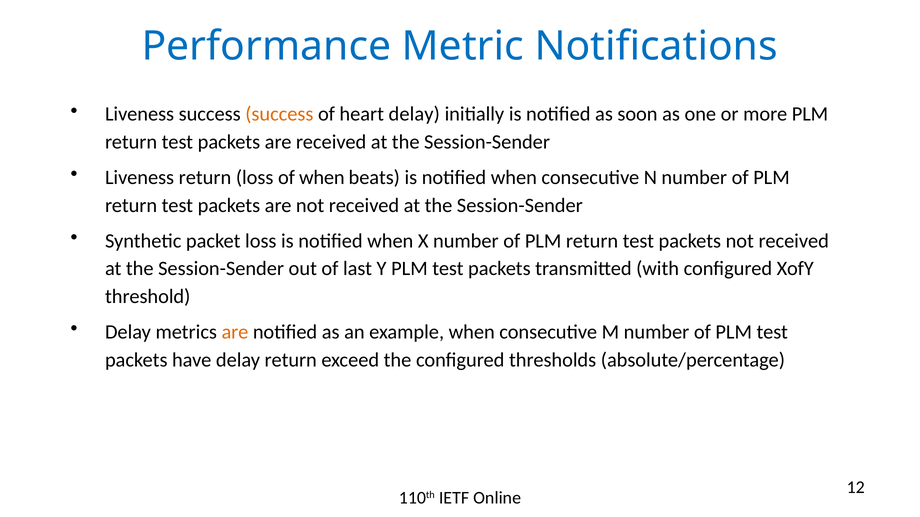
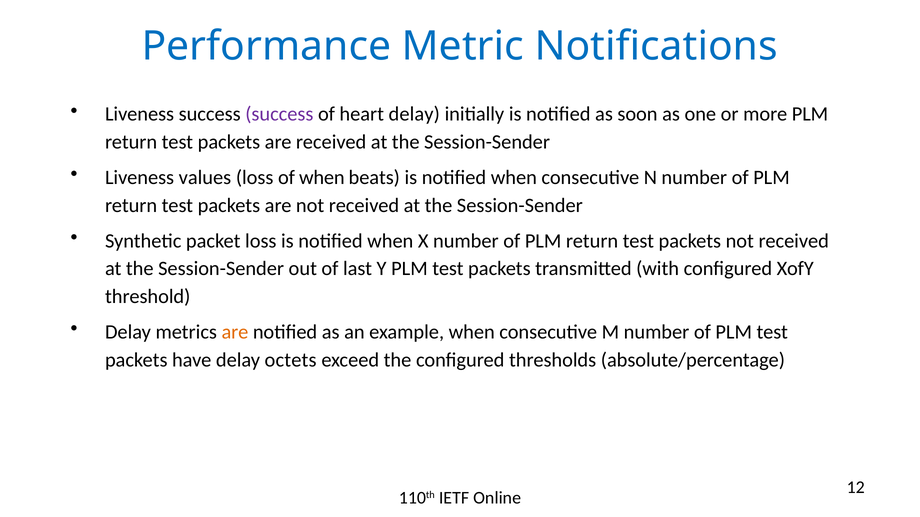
success colour: orange -> purple (279, 114)
Liveness return: return -> values (205, 178)
delay return: return -> octets (291, 360)
